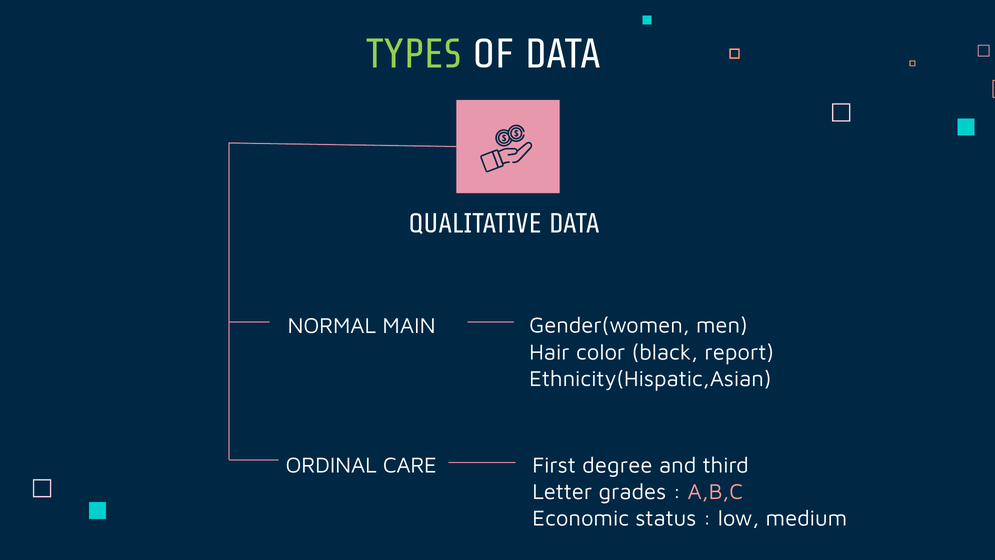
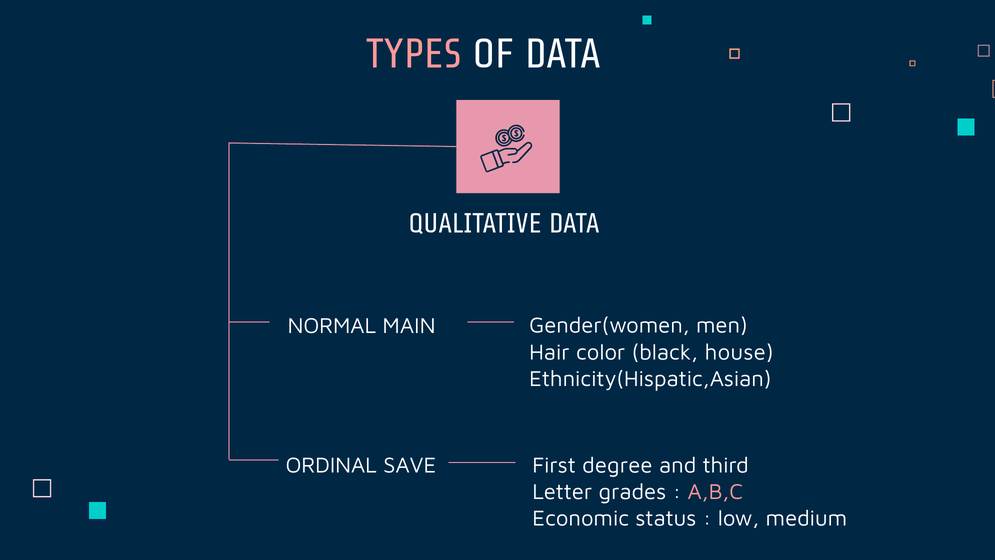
TYPES colour: light green -> pink (414, 54)
report: report -> house (739, 352)
CARE: CARE -> SAVE (410, 465)
